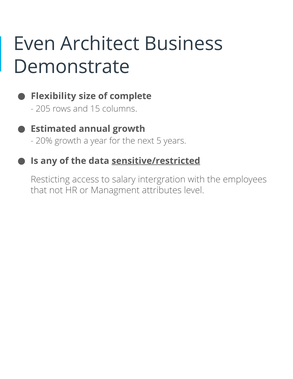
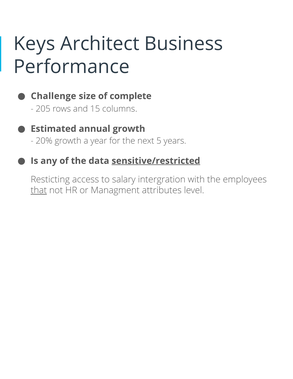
Even: Even -> Keys (34, 44)
Demonstrate: Demonstrate -> Performance (72, 67)
Flexibility: Flexibility -> Challenge (53, 96)
that underline: none -> present (39, 190)
